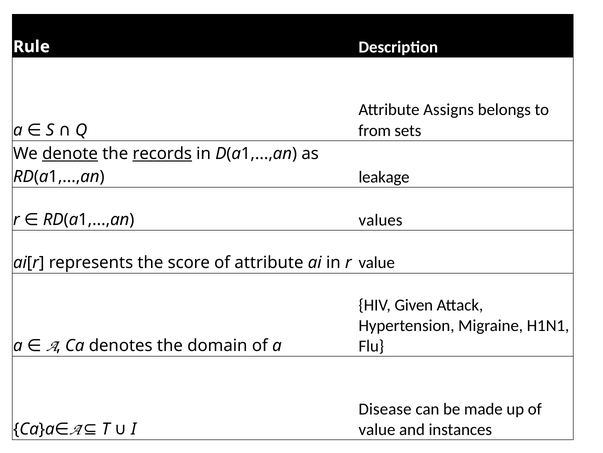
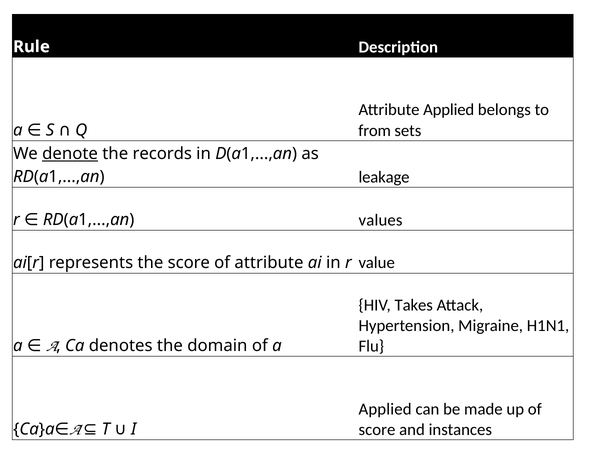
Attribute Assigns: Assigns -> Applied (449, 110)
records underline: present -> none (162, 154)
Given: Given -> Takes (414, 305)
Disease: Disease -> Applied (385, 408)
value: value -> score (377, 429)
